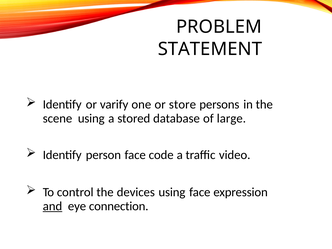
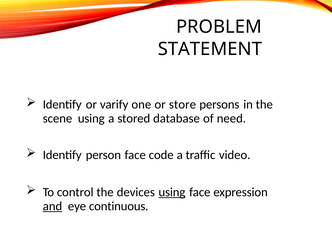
large: large -> need (231, 118)
using underline: none -> present (172, 192)
connection: connection -> continuous (119, 206)
